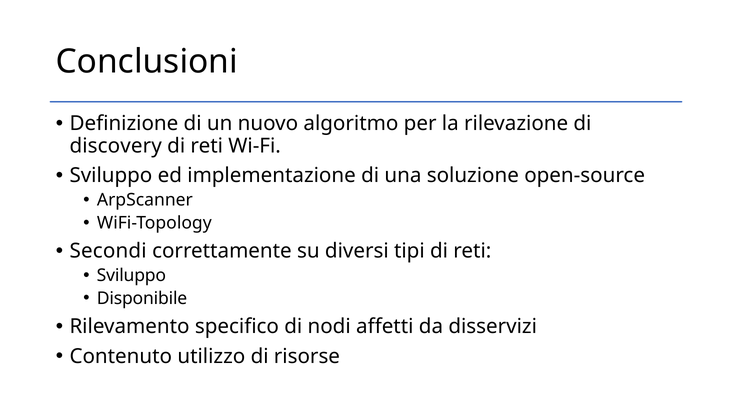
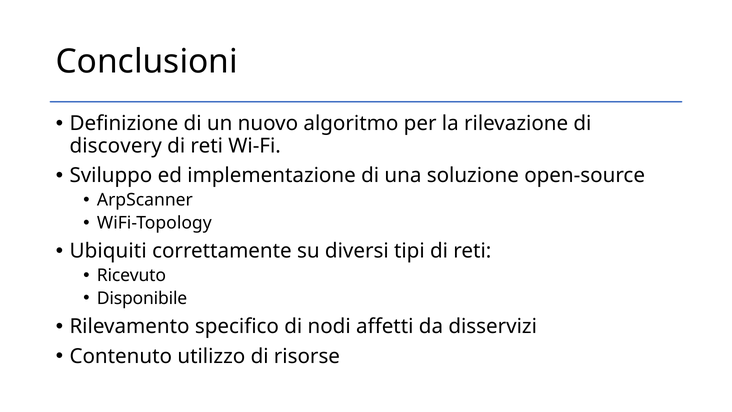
Secondi: Secondi -> Ubiquiti (108, 251)
Sviluppo: Sviluppo -> Ricevuto (131, 275)
